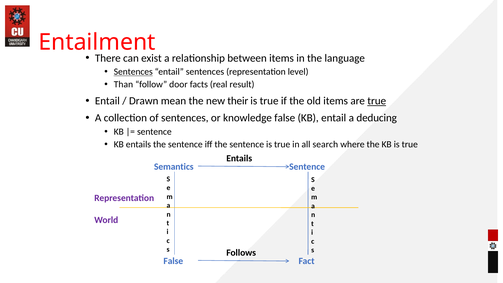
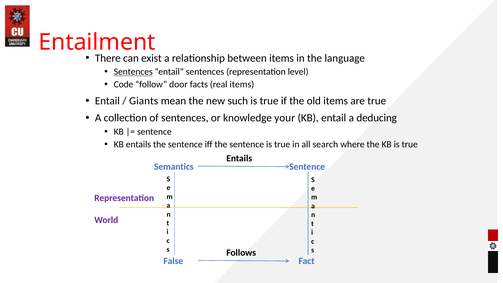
Than: Than -> Code (124, 85)
real result: result -> items (242, 85)
Drawn: Drawn -> Giants (144, 101)
their: their -> such (238, 101)
true underline: present -> none (377, 101)
knowledge false: false -> your (285, 118)
